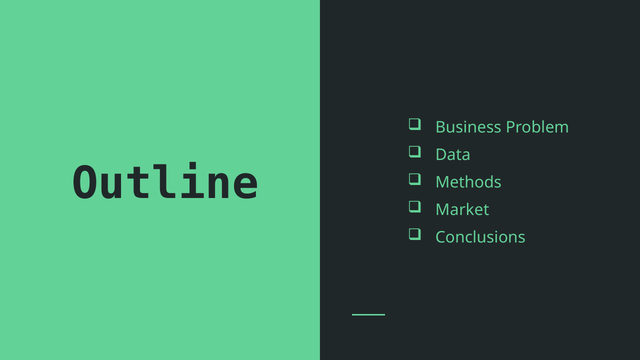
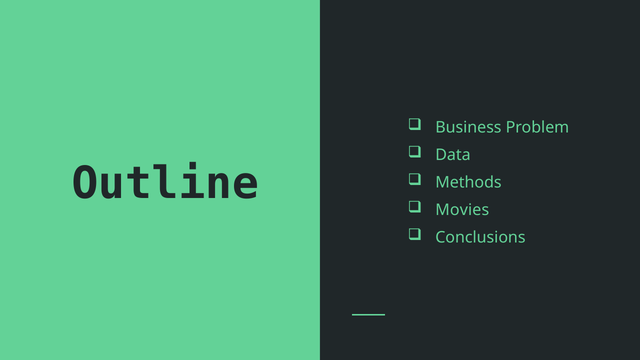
Market: Market -> Movies (462, 210)
